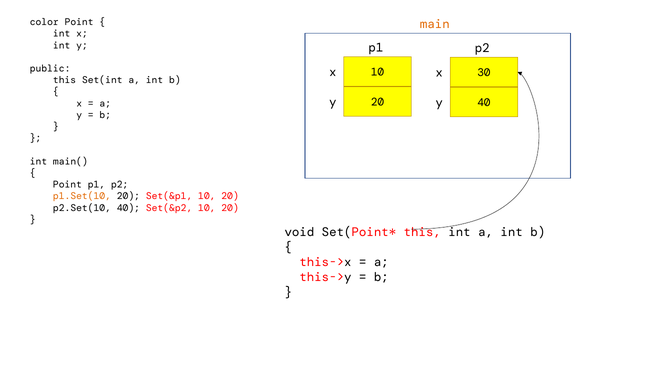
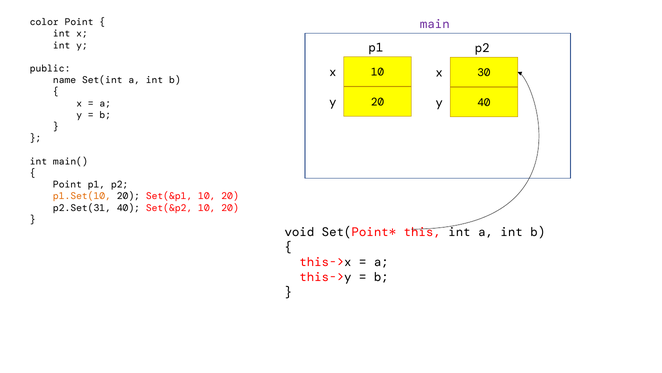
main colour: orange -> purple (435, 24)
this: this -> name (65, 80)
p2.Set(10: p2.Set(10 -> p2.Set(31 (82, 208)
